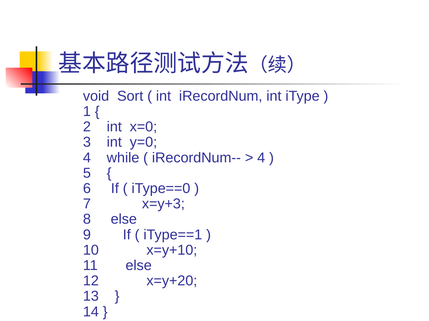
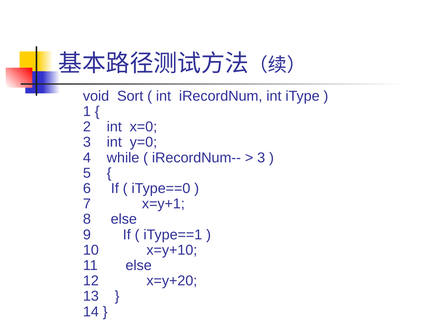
4: 4 -> 3 (261, 158)
x=y+3: x=y+3 -> x=y+1 (163, 204)
